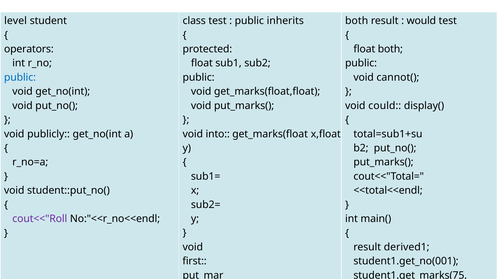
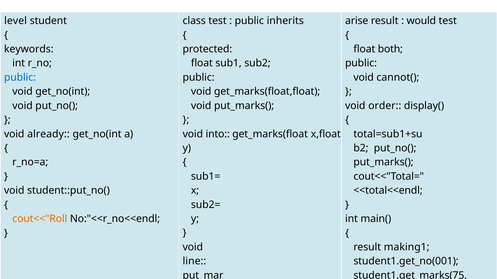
both: both -> arise (357, 21)
operators: operators -> keywords (29, 49)
could: could -> order (385, 106)
publicly: publicly -> already (48, 134)
cout<<"Roll colour: purple -> orange (40, 219)
derived1: derived1 -> making1 (407, 248)
first: first -> line (194, 262)
